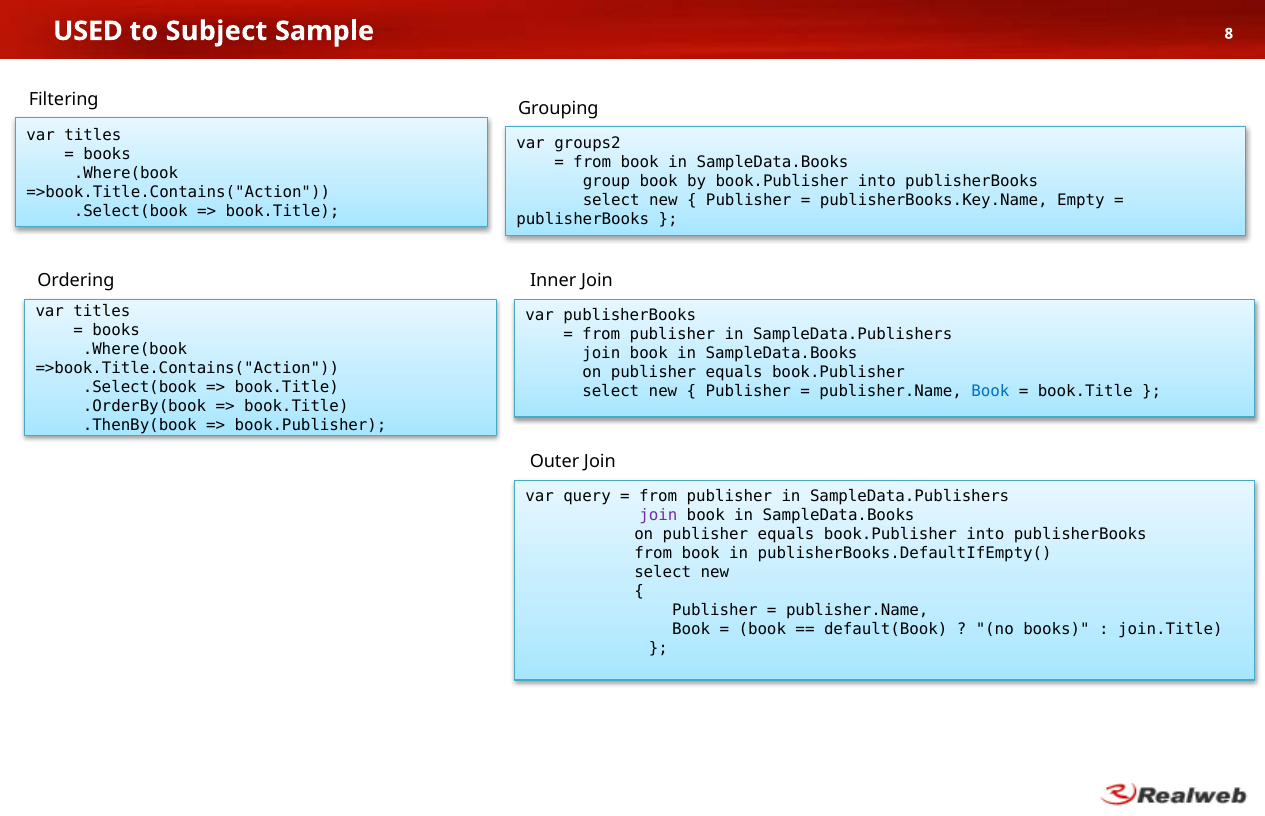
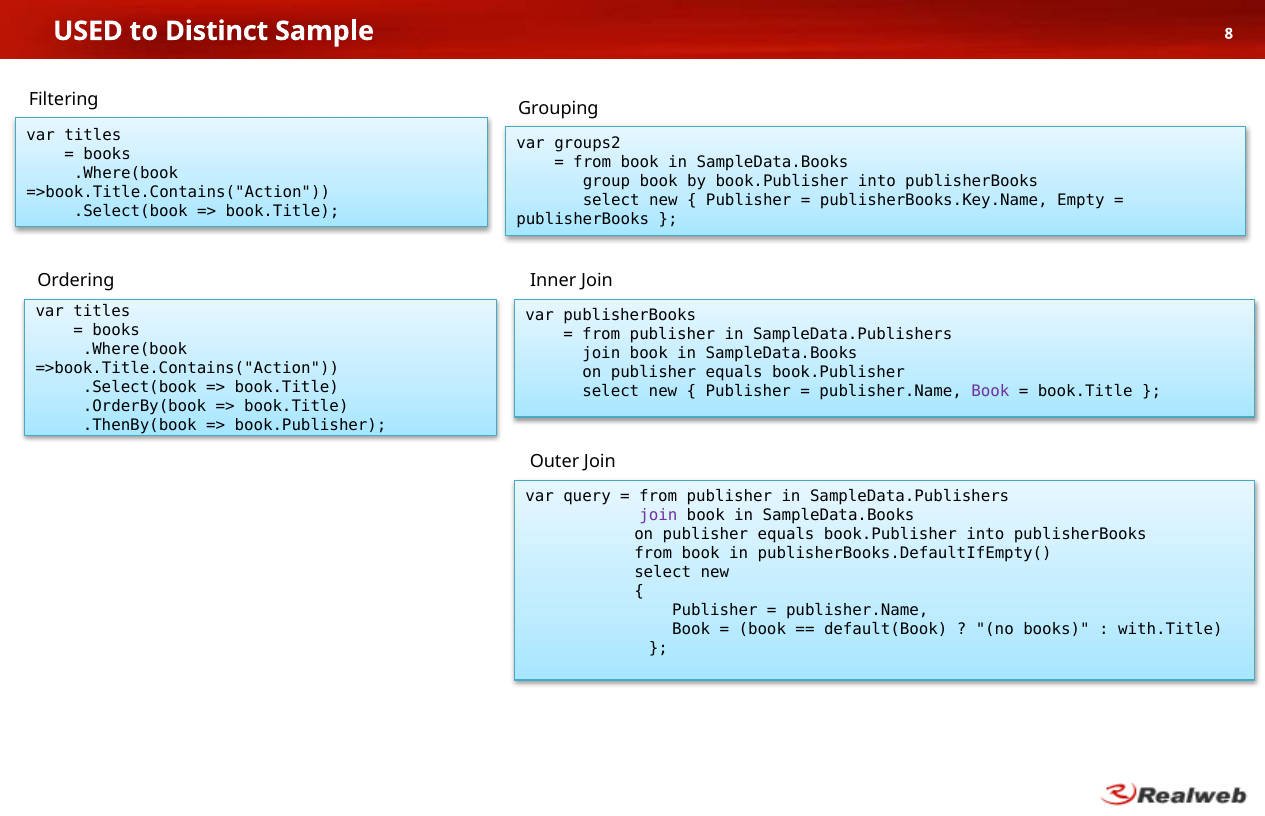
Subject: Subject -> Distinct (217, 31)
Book colour: blue -> purple (990, 392)
join.Title: join.Title -> with.Title (1170, 630)
